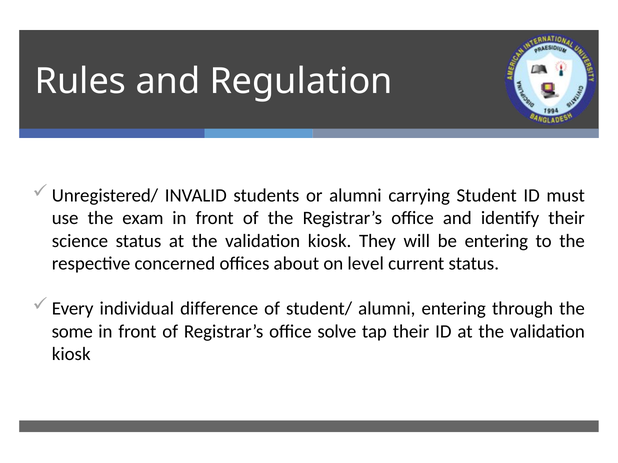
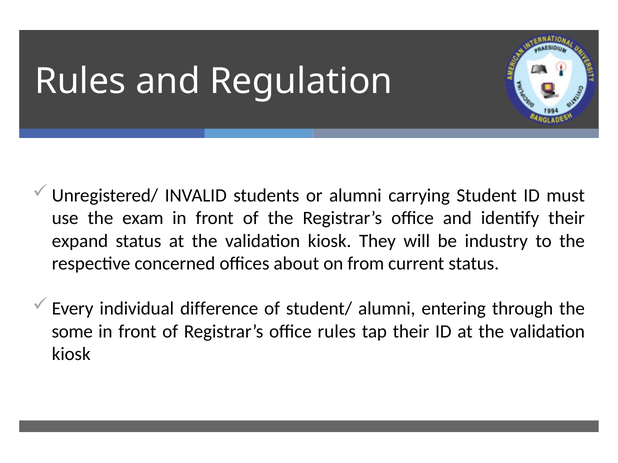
science: science -> expand (80, 241)
be entering: entering -> industry (496, 241)
level: level -> from (366, 264)
office solve: solve -> rules (337, 332)
